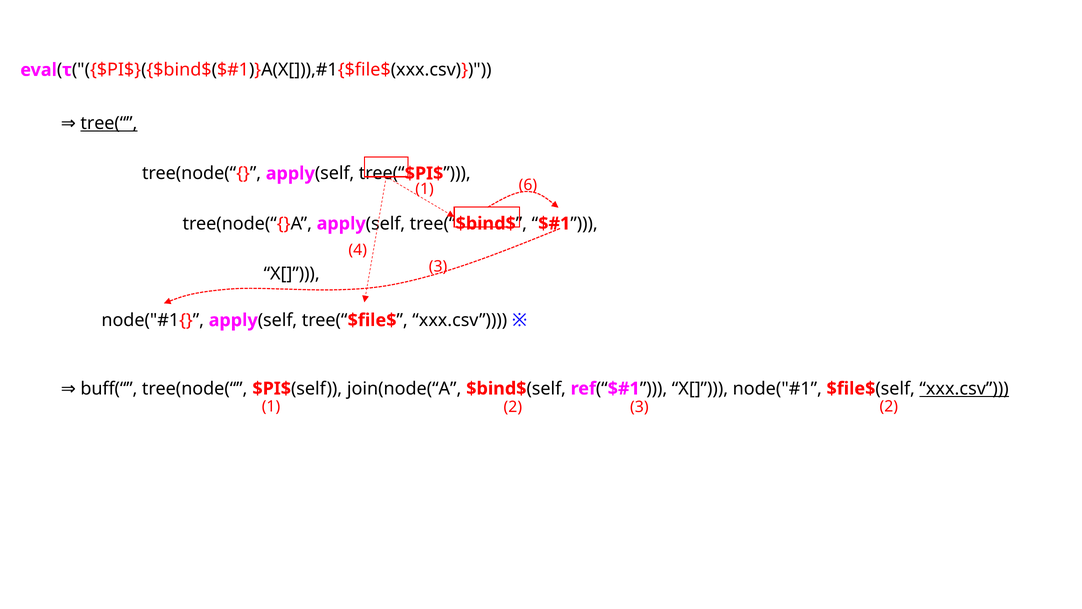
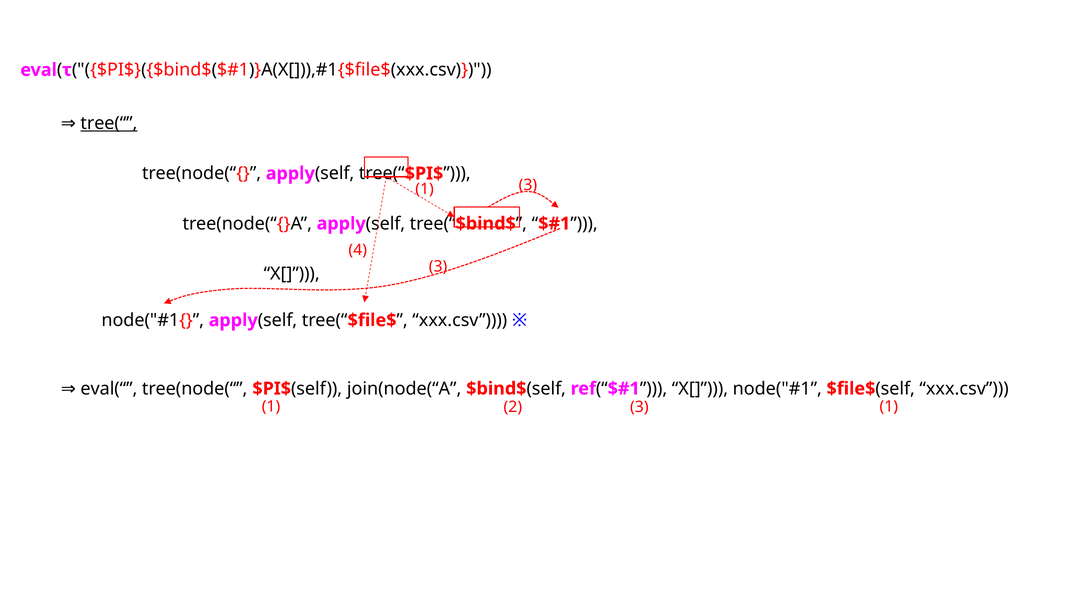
6: 6 -> 3 (528, 185)
buff(“: buff(“ -> eval(“ (109, 388)
xxx.csv underline: present -> none (964, 388)
1 2: 2 -> 1 (889, 406)
